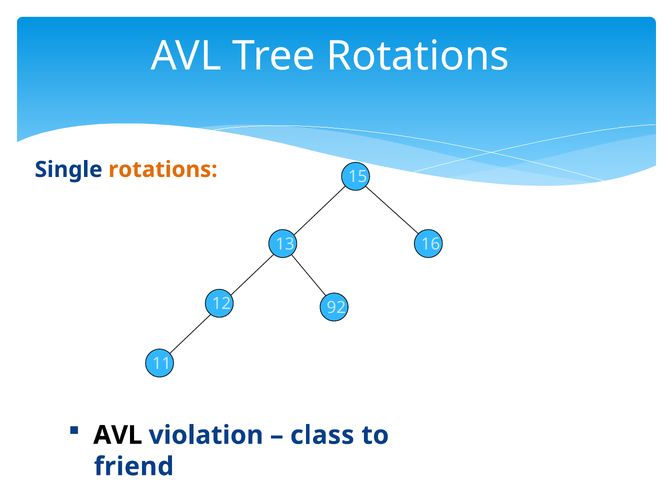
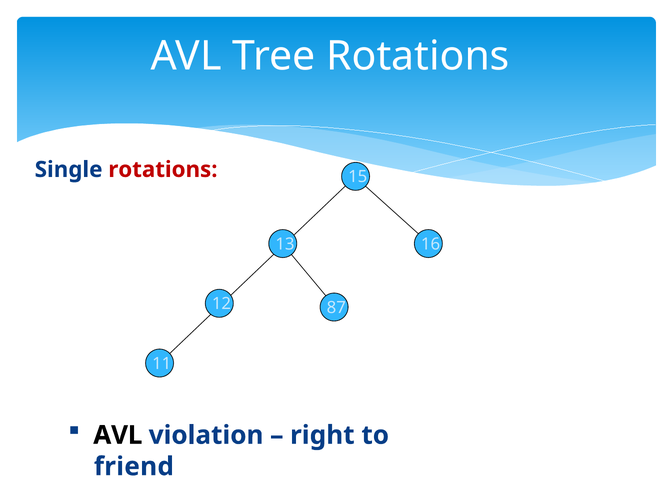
rotations colour: orange -> red (163, 170)
92: 92 -> 87 (336, 308)
class: class -> right (322, 435)
